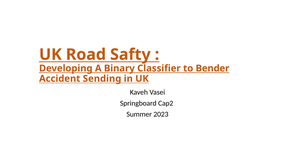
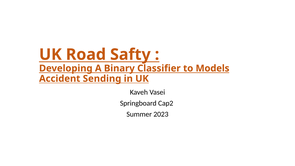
Bender: Bender -> Models (213, 68)
